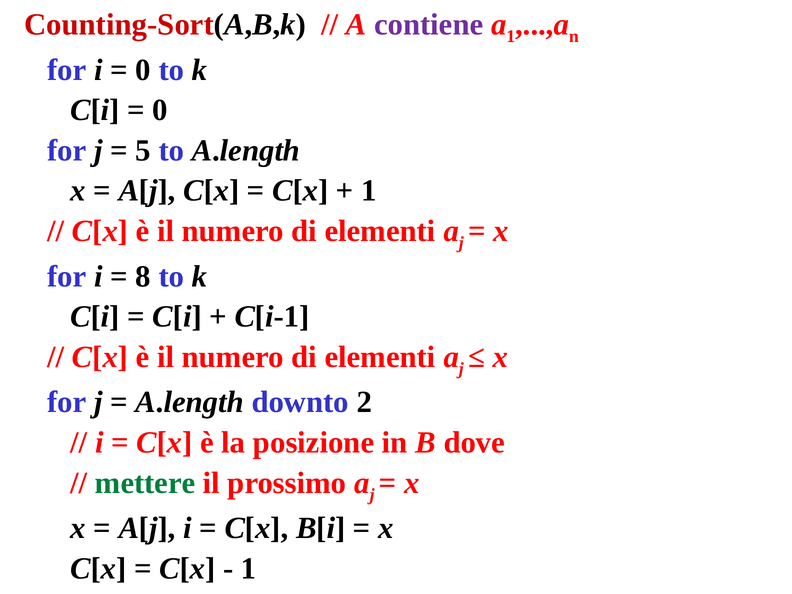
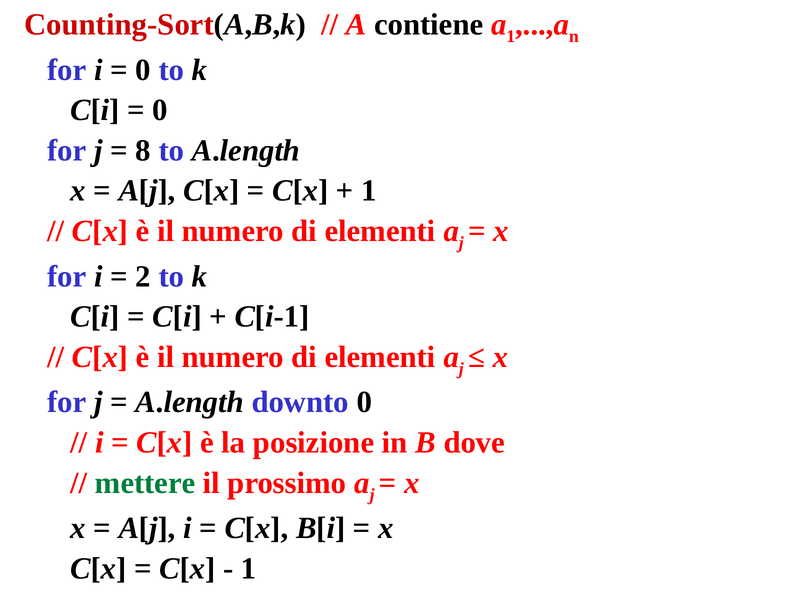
contiene colour: purple -> black (429, 25)
5: 5 -> 8 (143, 150)
8: 8 -> 2 (143, 276)
downto 2: 2 -> 0 (364, 402)
